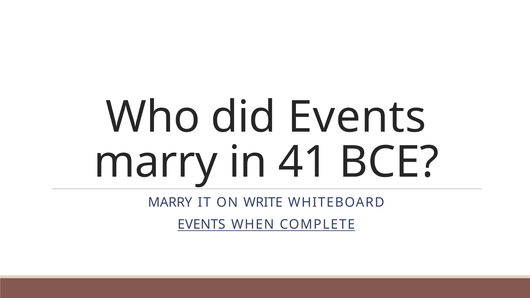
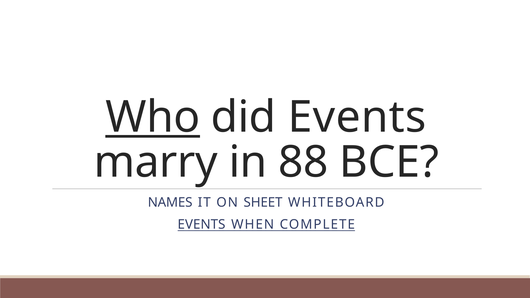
Who underline: none -> present (153, 117)
41: 41 -> 88 (303, 162)
MARRY: MARRY -> NAMES (170, 203)
WRITE: WRITE -> SHEET (263, 203)
